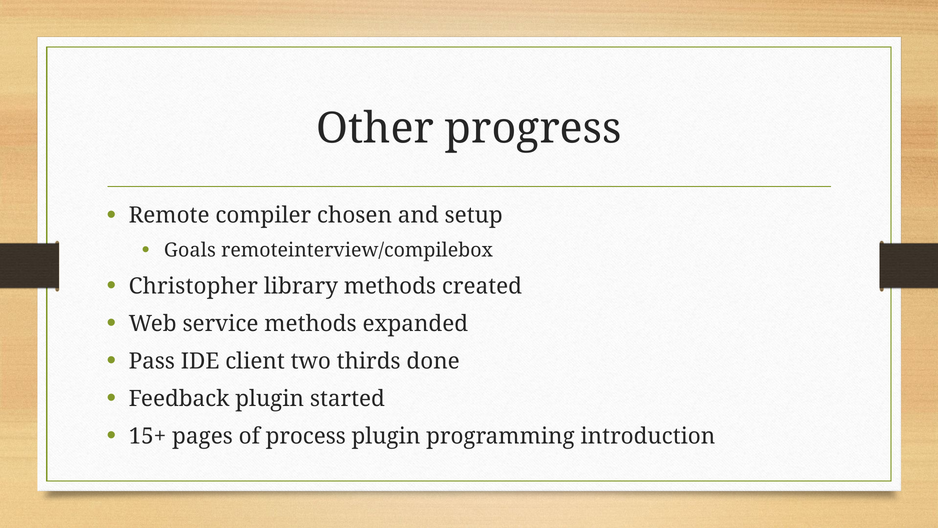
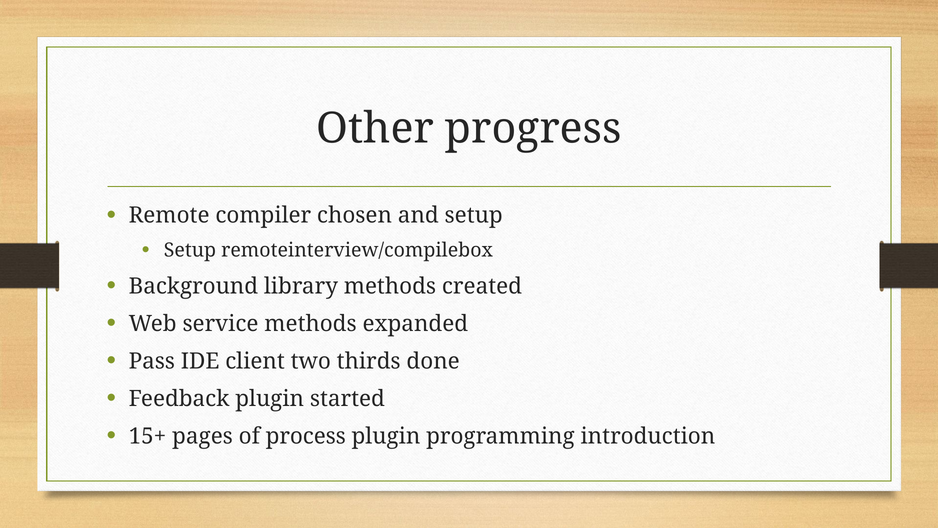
Goals: Goals -> Setup (190, 250)
Christopher: Christopher -> Background (193, 286)
